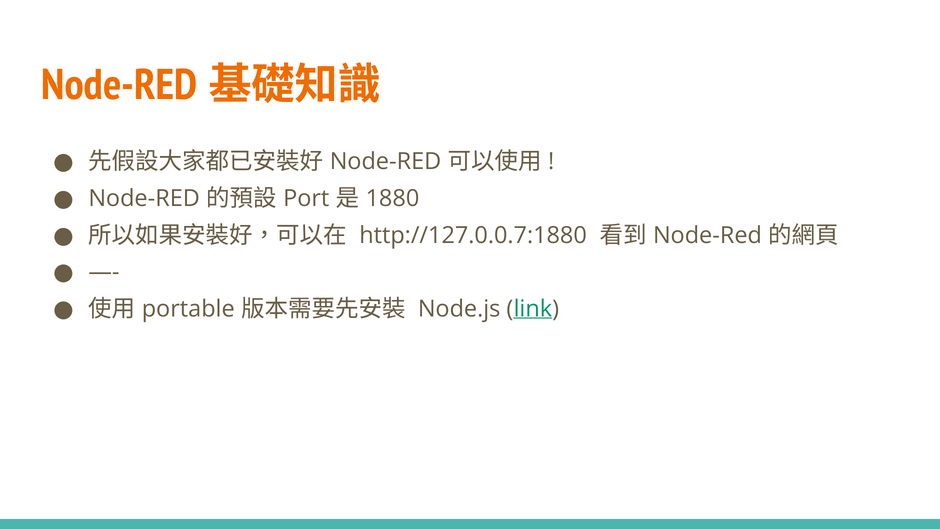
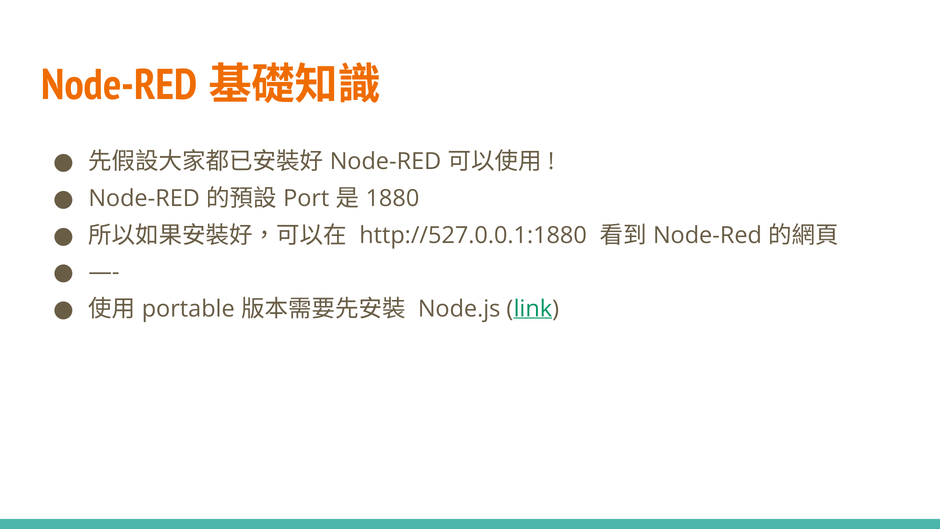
http://127.0.0.7:1880: http://127.0.0.7:1880 -> http://527.0.0.1:1880 (473, 235)
